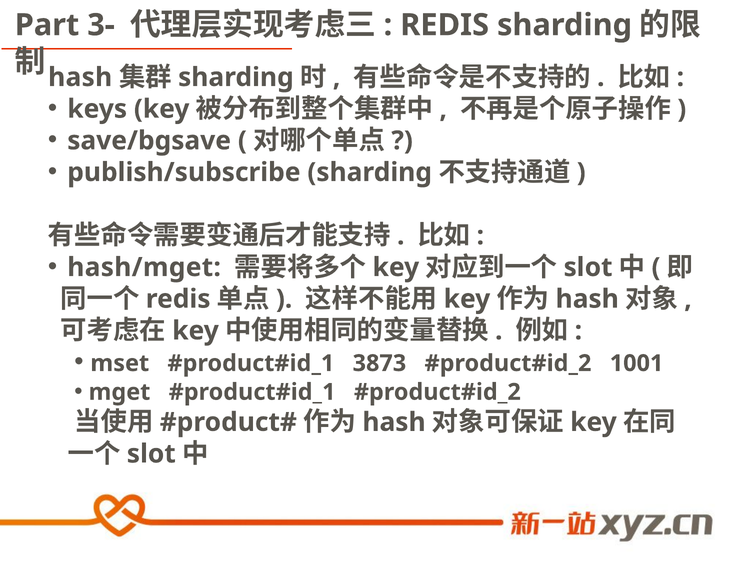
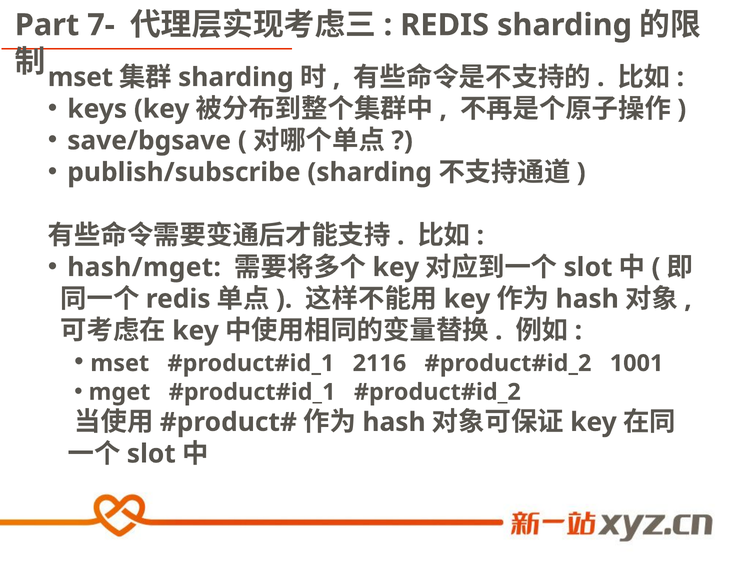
3-: 3- -> 7- (101, 25)
hash: hash -> mset (80, 77)
3873: 3873 -> 2116 (379, 363)
